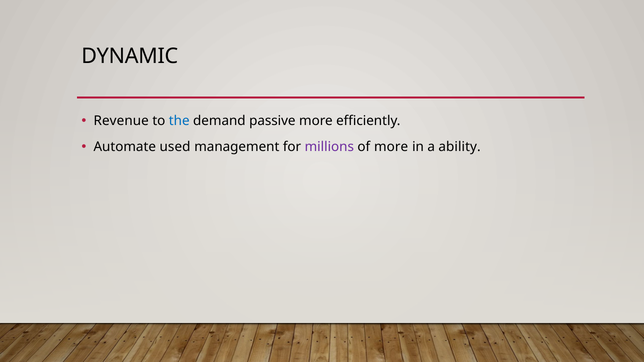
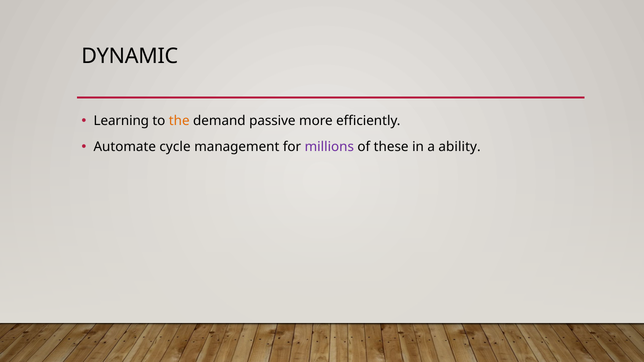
Revenue: Revenue -> Learning (121, 121)
the colour: blue -> orange (179, 121)
used: used -> cycle (175, 147)
of more: more -> these (391, 147)
